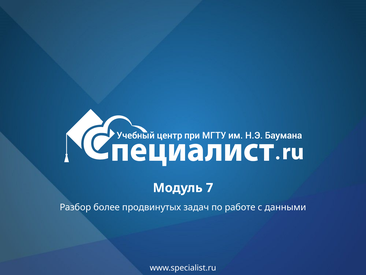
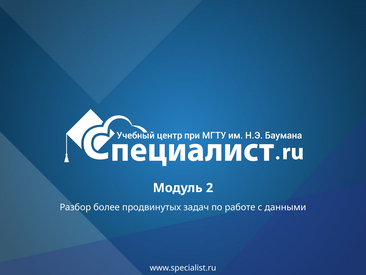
7: 7 -> 2 (210, 188)
